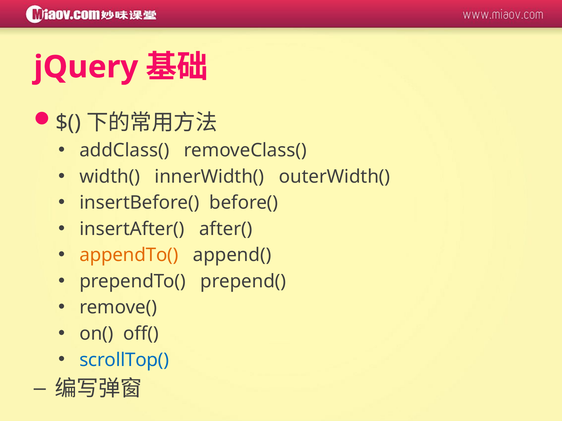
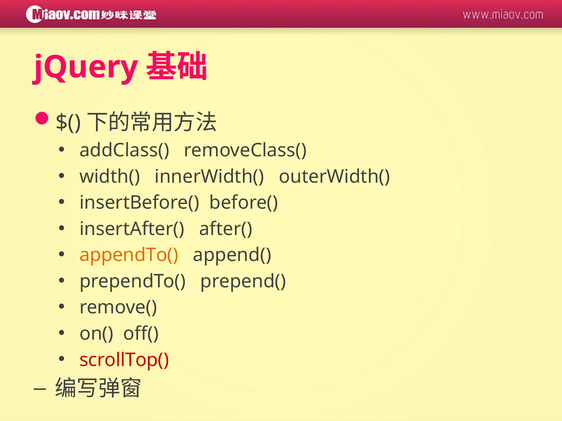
scrollTop( colour: blue -> red (124, 360)
